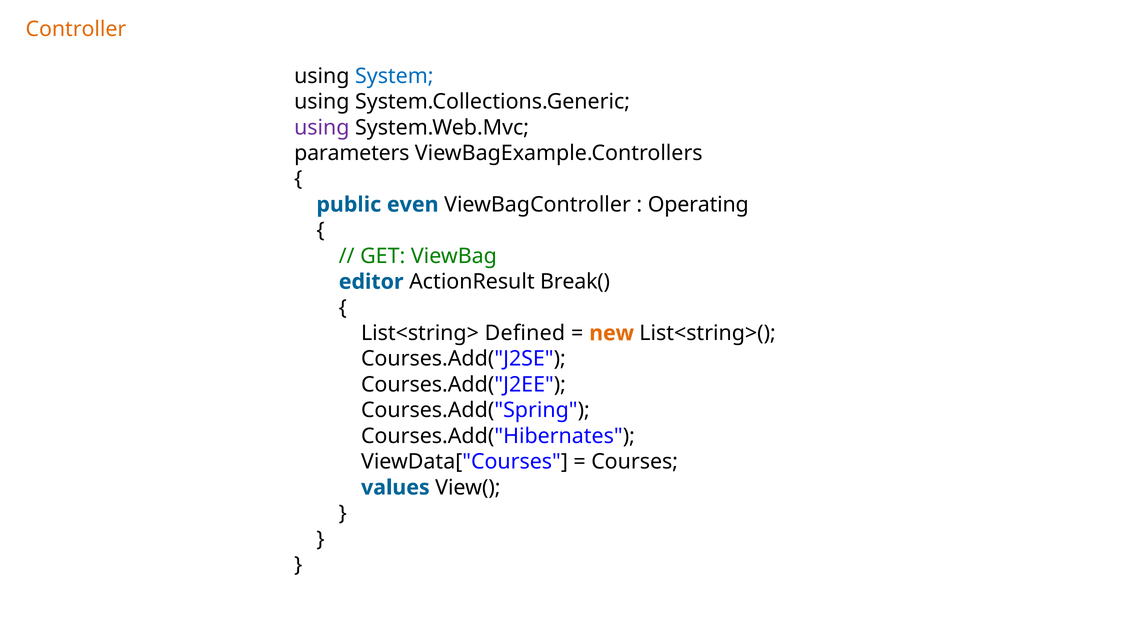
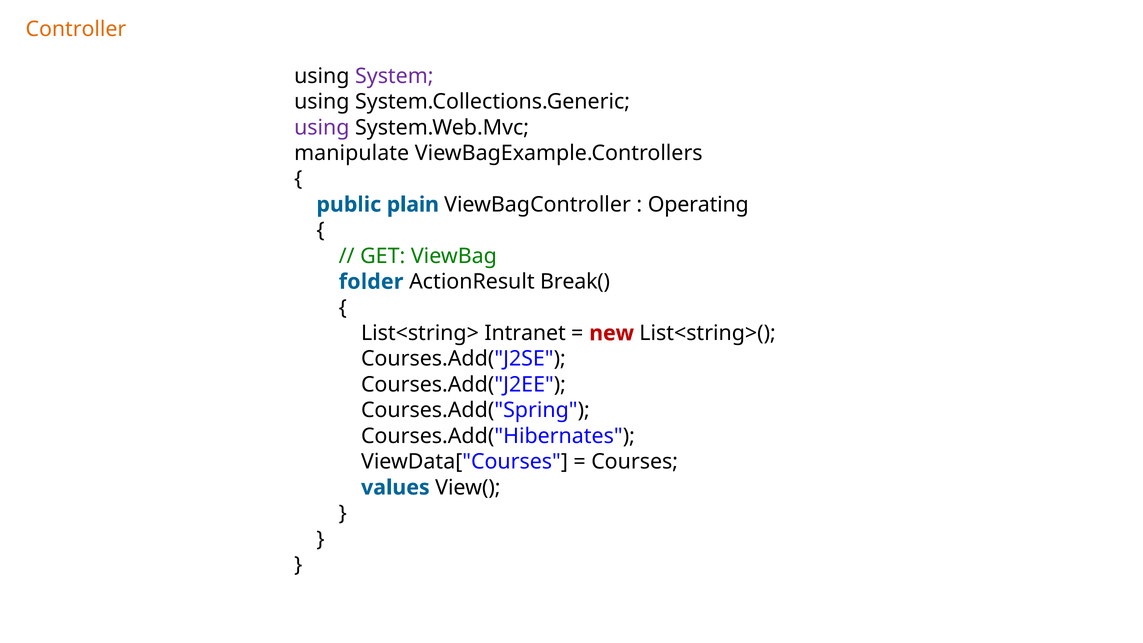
System colour: blue -> purple (394, 76)
parameters: parameters -> manipulate (352, 153)
even: even -> plain (413, 205)
editor: editor -> folder (371, 282)
Defined: Defined -> Intranet (525, 333)
new colour: orange -> red (612, 333)
